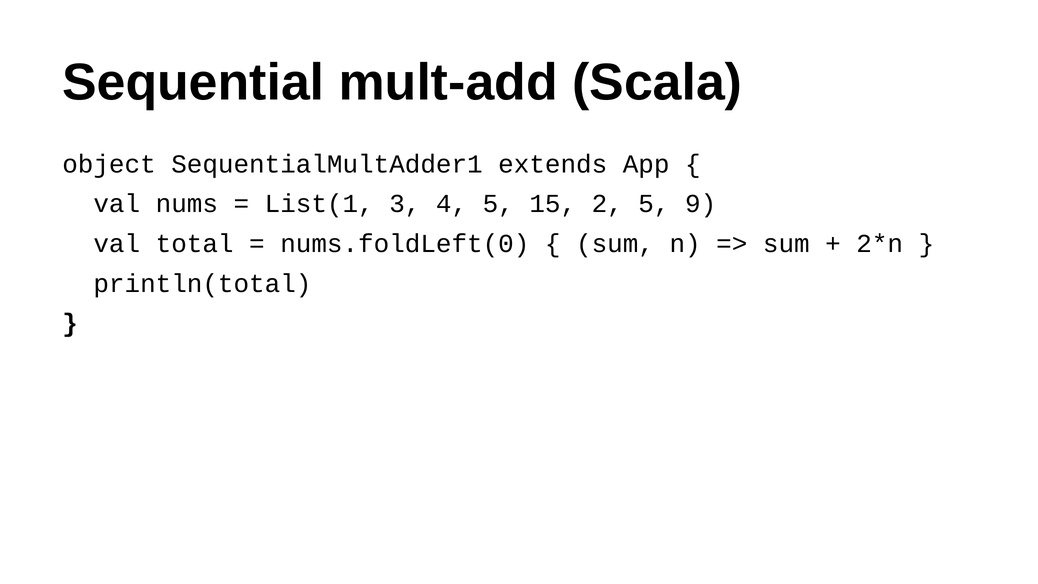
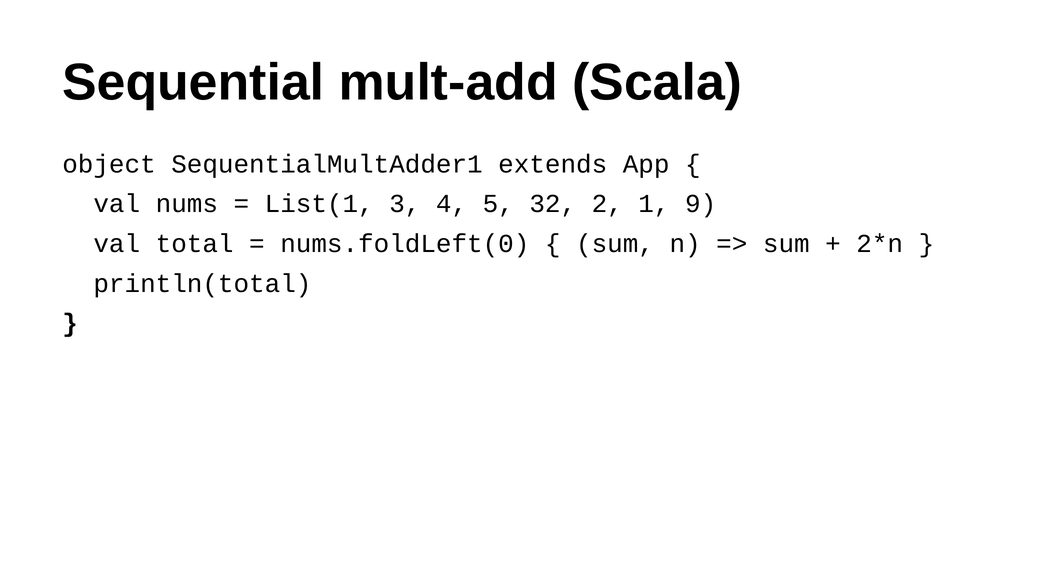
15: 15 -> 32 (553, 204)
2 5: 5 -> 1 (654, 204)
